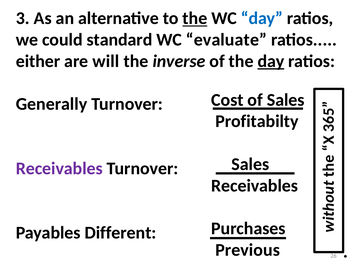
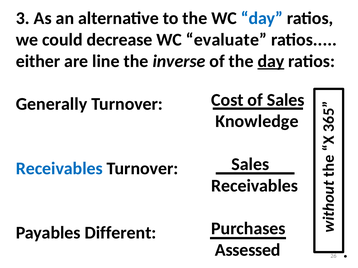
the underline: present -> none (195, 18)
standard: standard -> decrease (120, 40)
will: will -> line (106, 61)
Profitabilty: Profitabilty -> Knowledge (257, 122)
Receivables colour: purple -> blue (59, 169)
Previous: Previous -> Assessed (248, 250)
